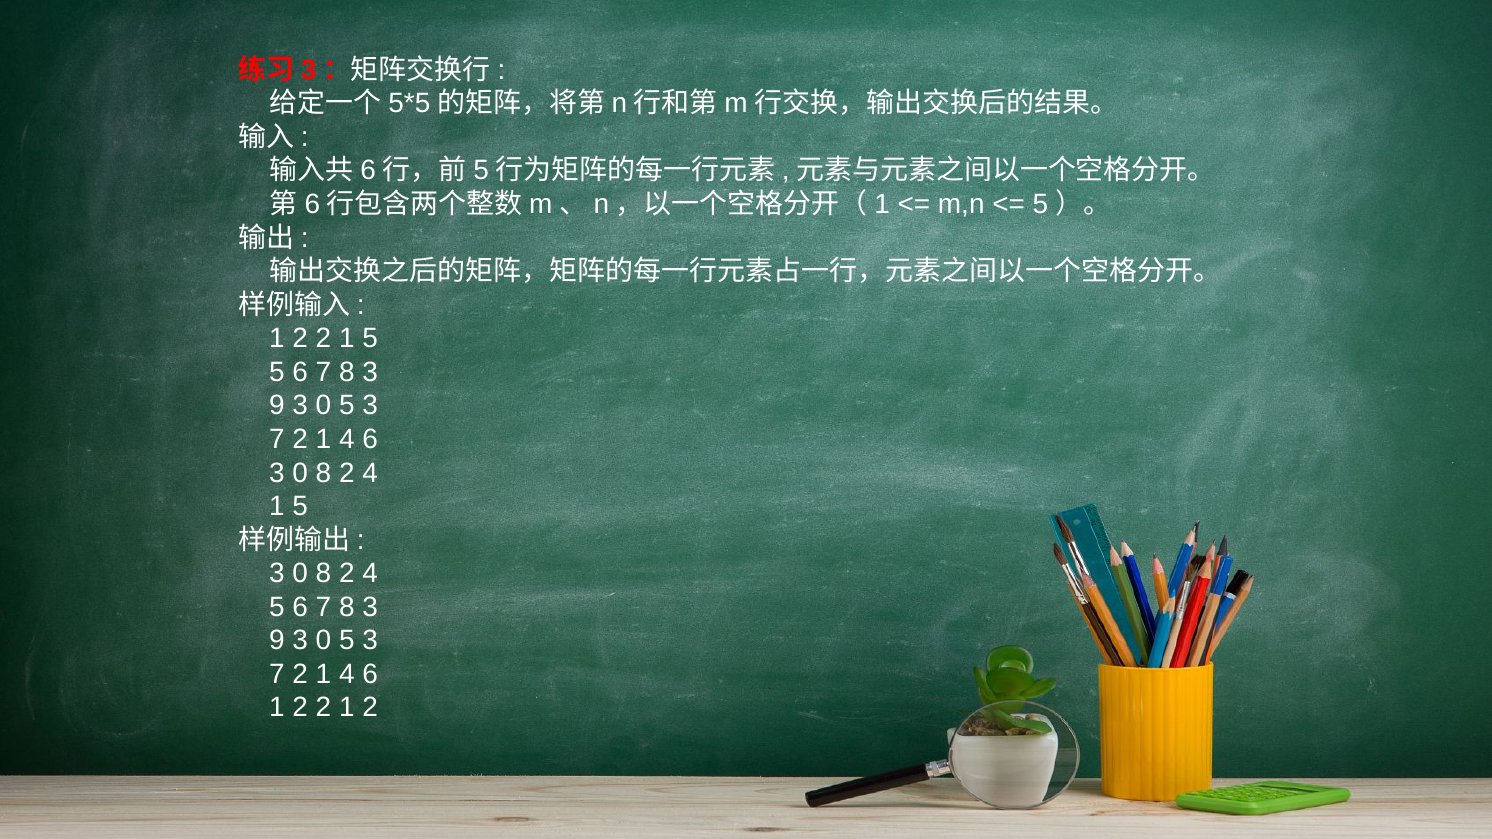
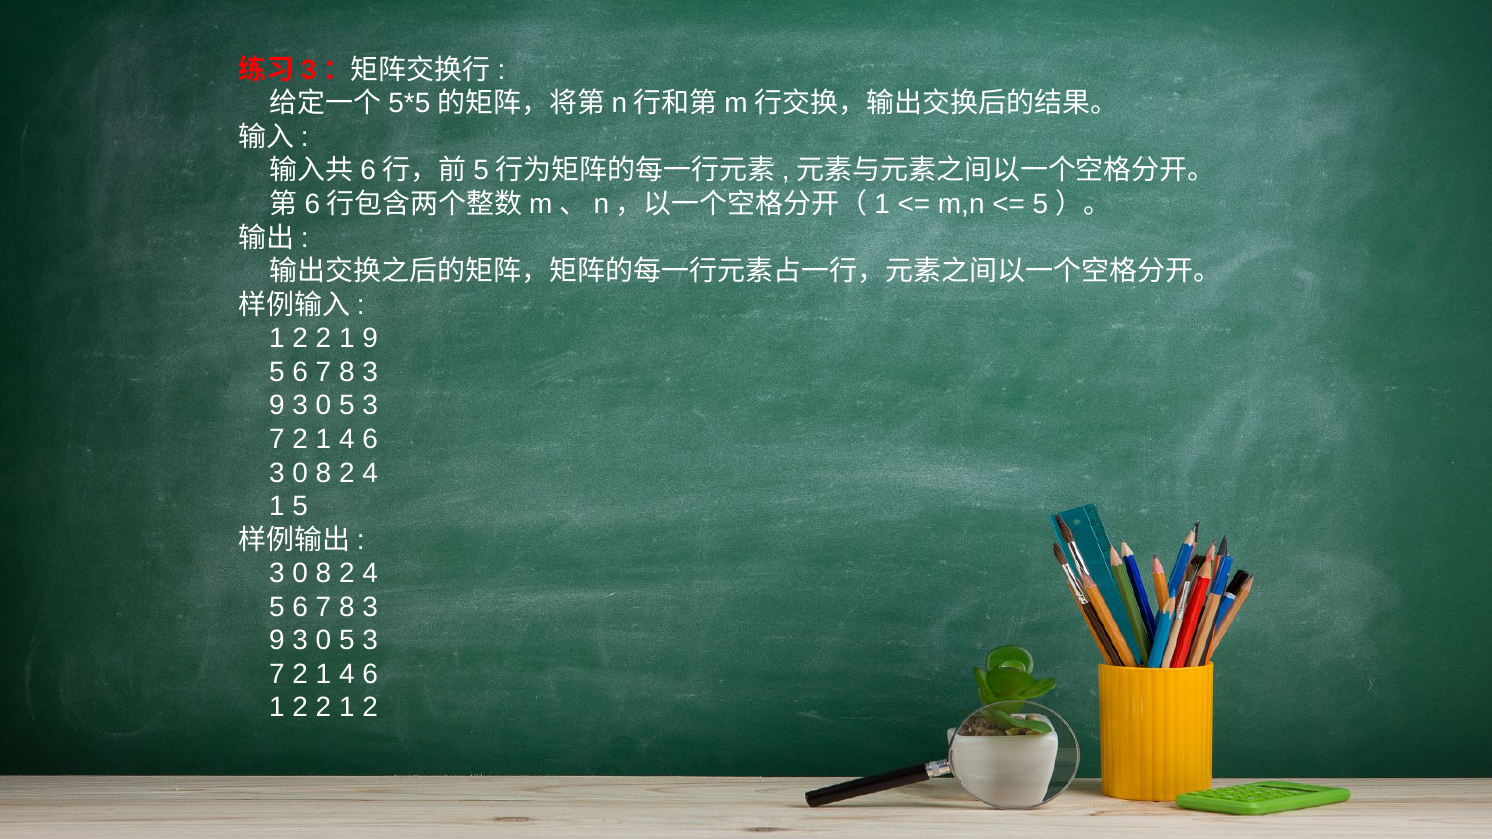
2 1 5: 5 -> 9 (370, 339)
